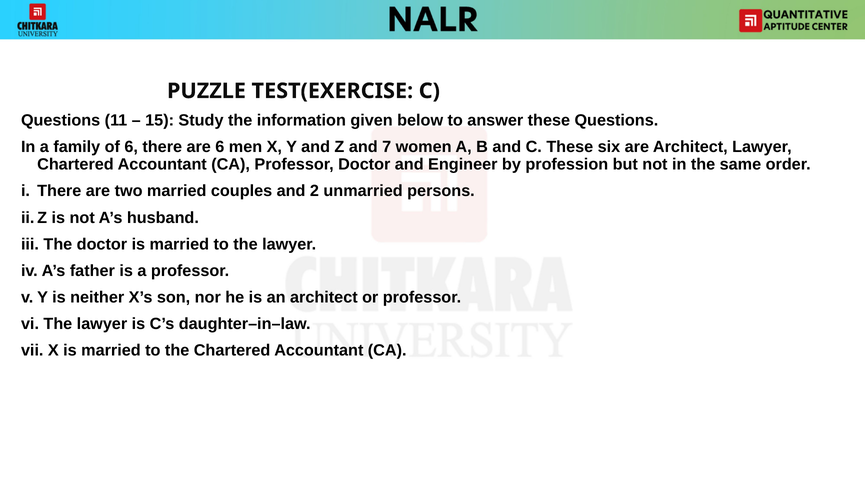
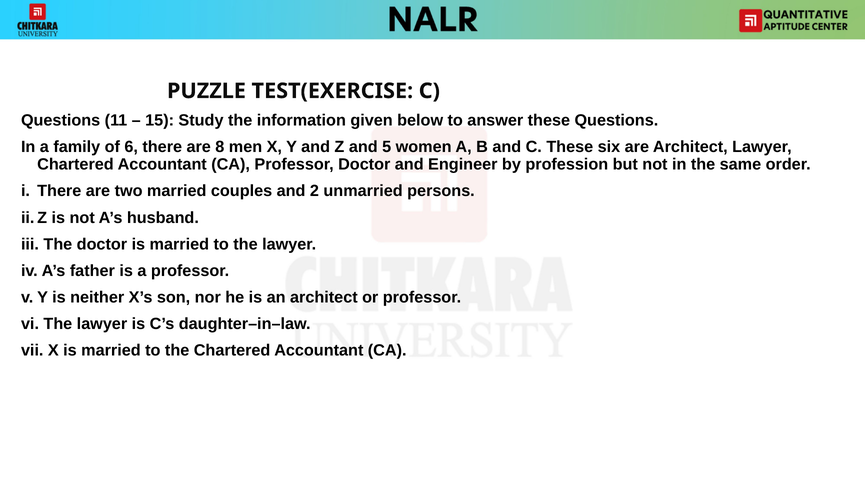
are 6: 6 -> 8 (220, 147)
7: 7 -> 5 (387, 147)
